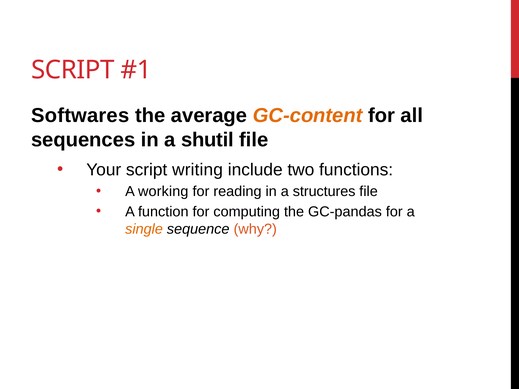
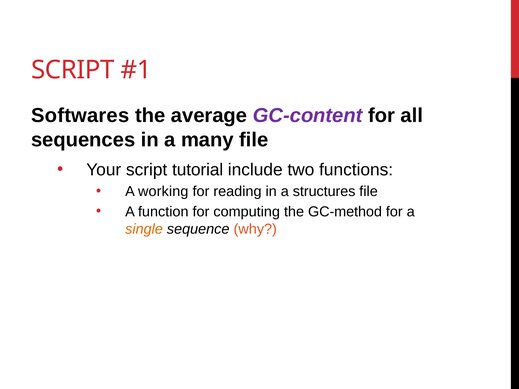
GC-content colour: orange -> purple (308, 116)
shutil: shutil -> many (207, 140)
writing: writing -> tutorial (198, 170)
GC-pandas: GC-pandas -> GC-method (345, 212)
